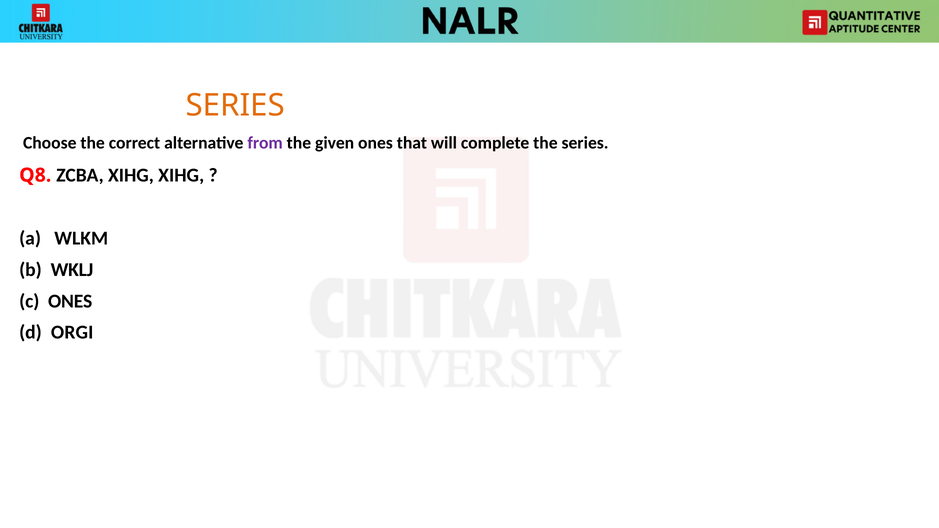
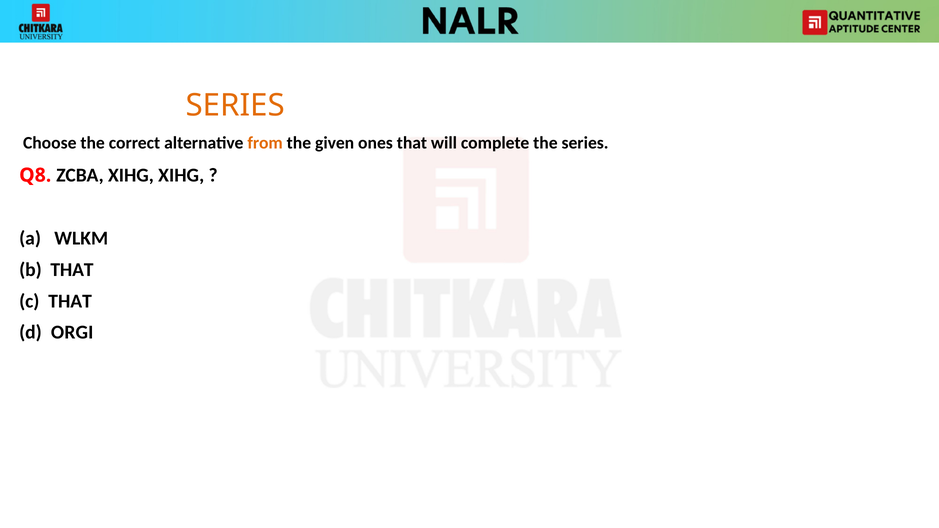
from colour: purple -> orange (265, 143)
b WKLJ: WKLJ -> THAT (72, 270)
c ONES: ONES -> THAT (70, 301)
